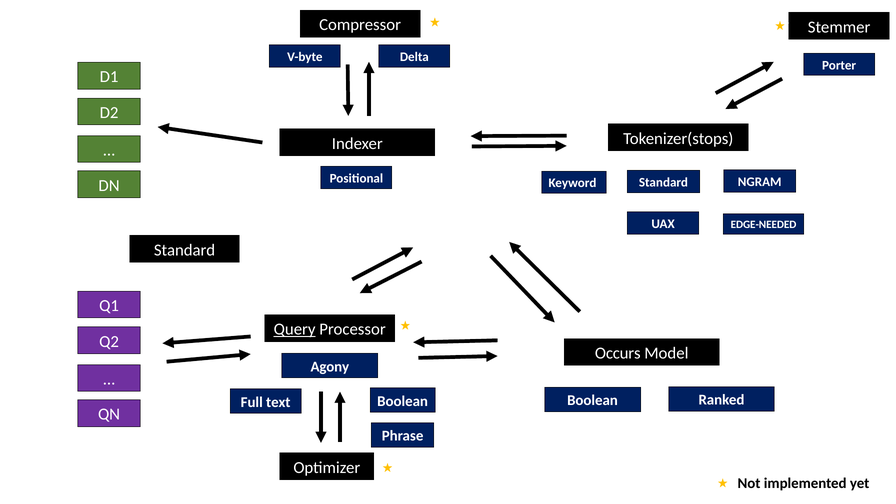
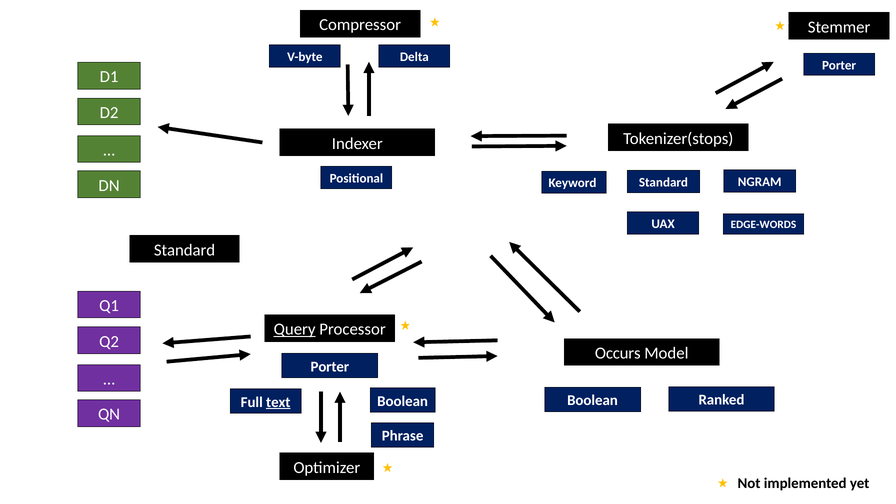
EDGE-NEEDED: EDGE-NEEDED -> EDGE-WORDS (763, 225)
Agony: Agony -> Porter (330, 367)
text underline: none -> present (278, 402)
